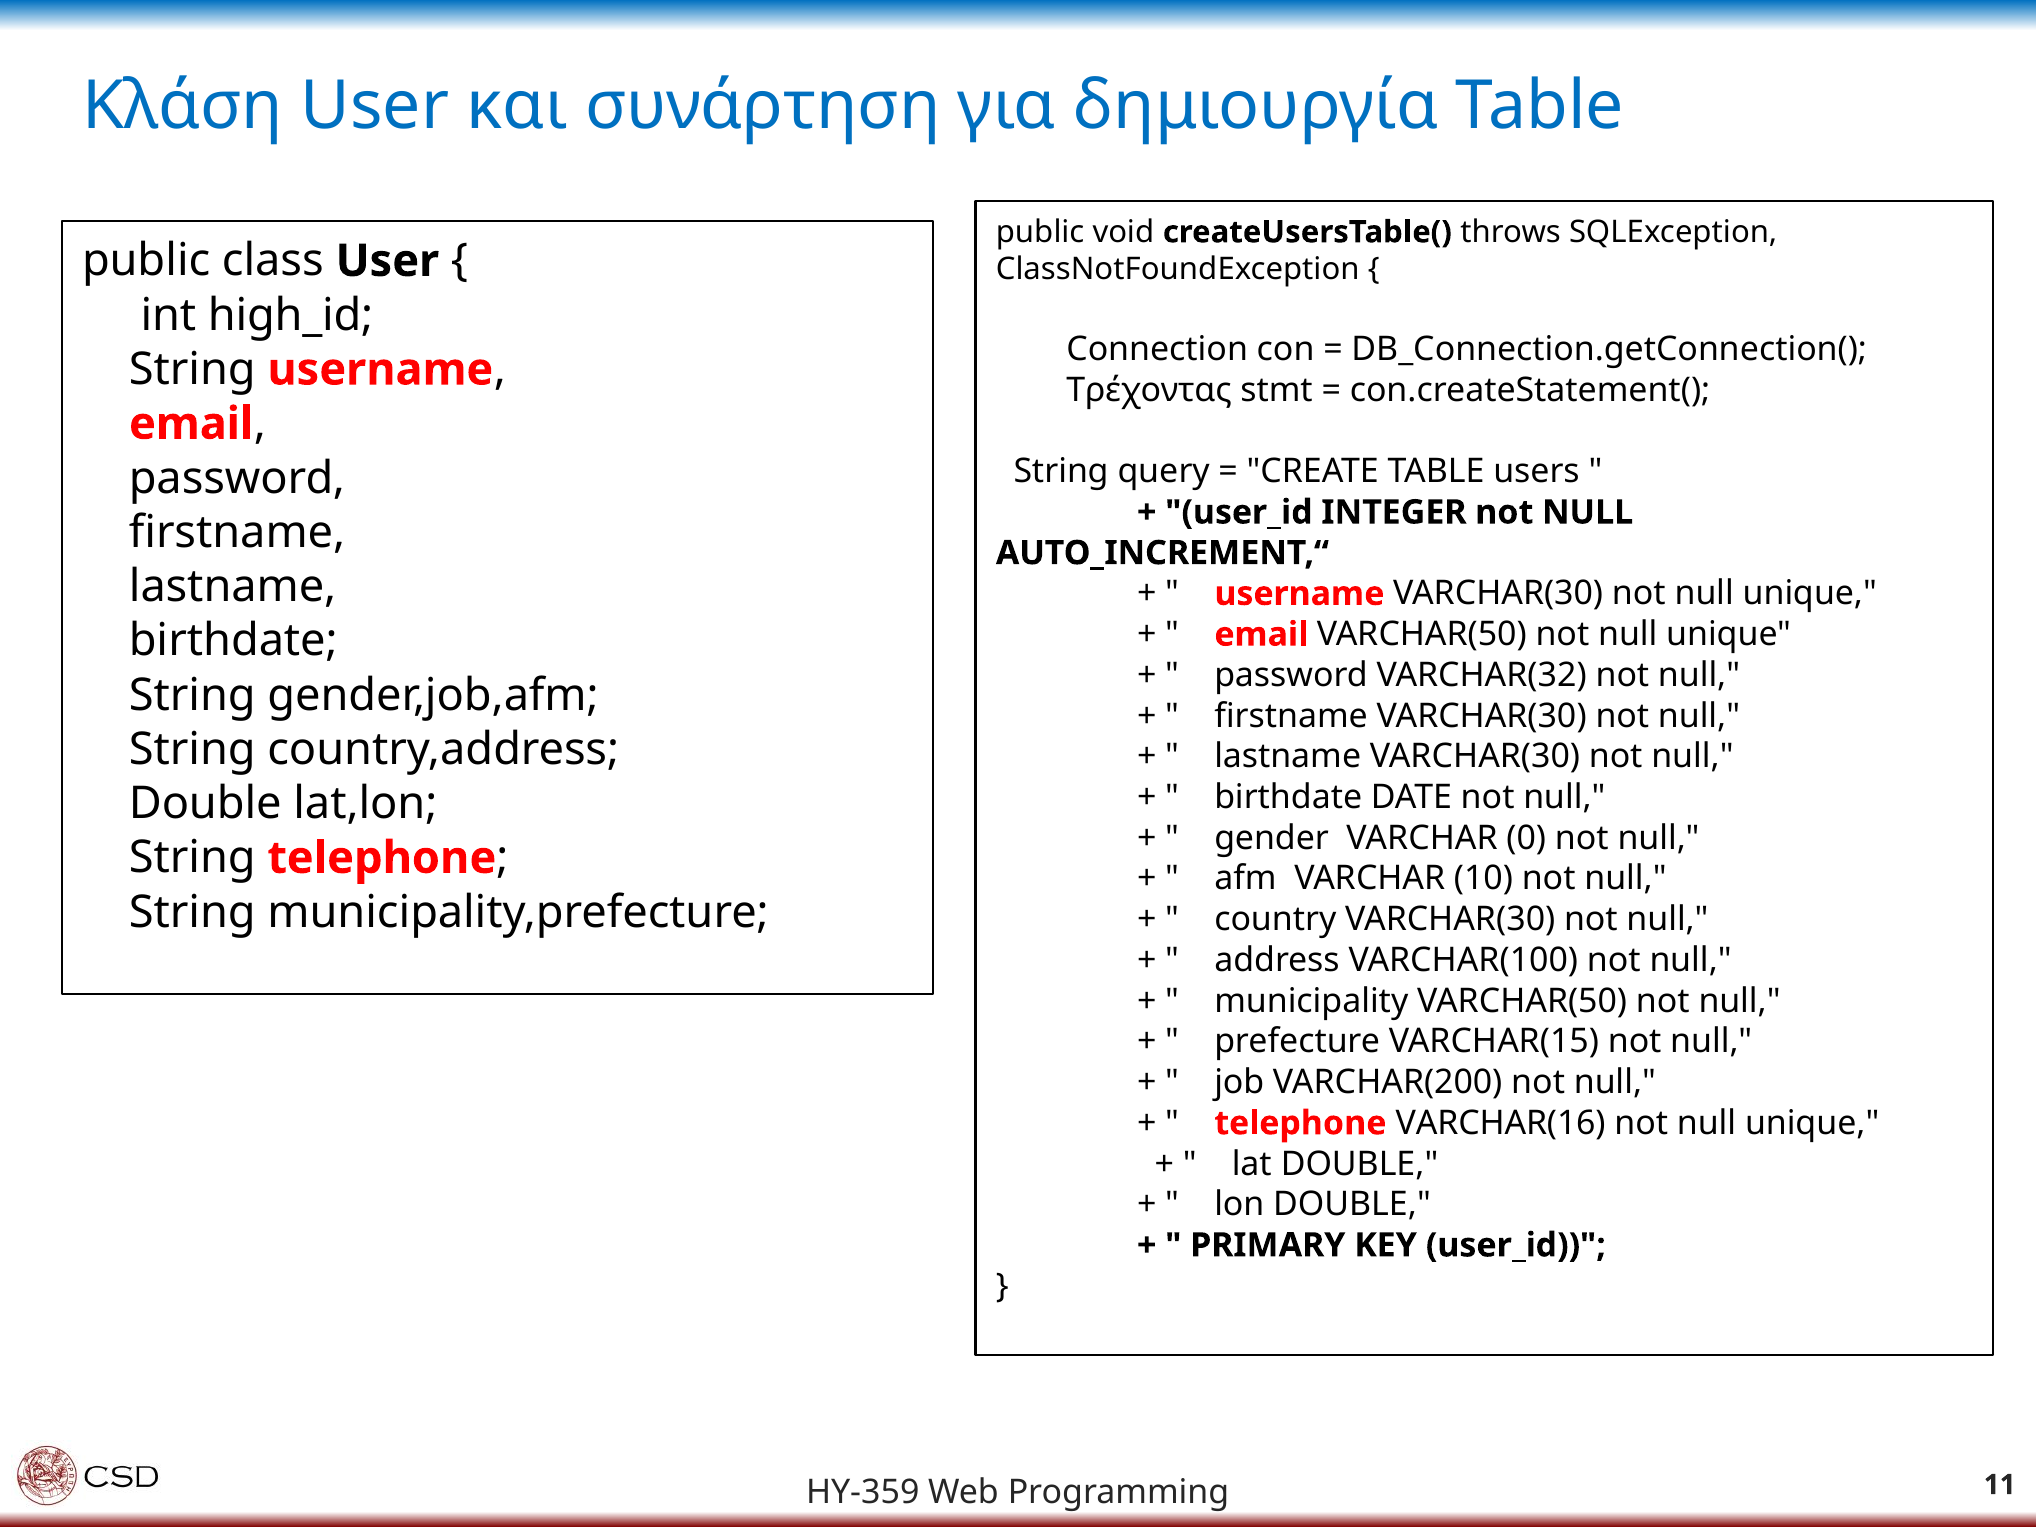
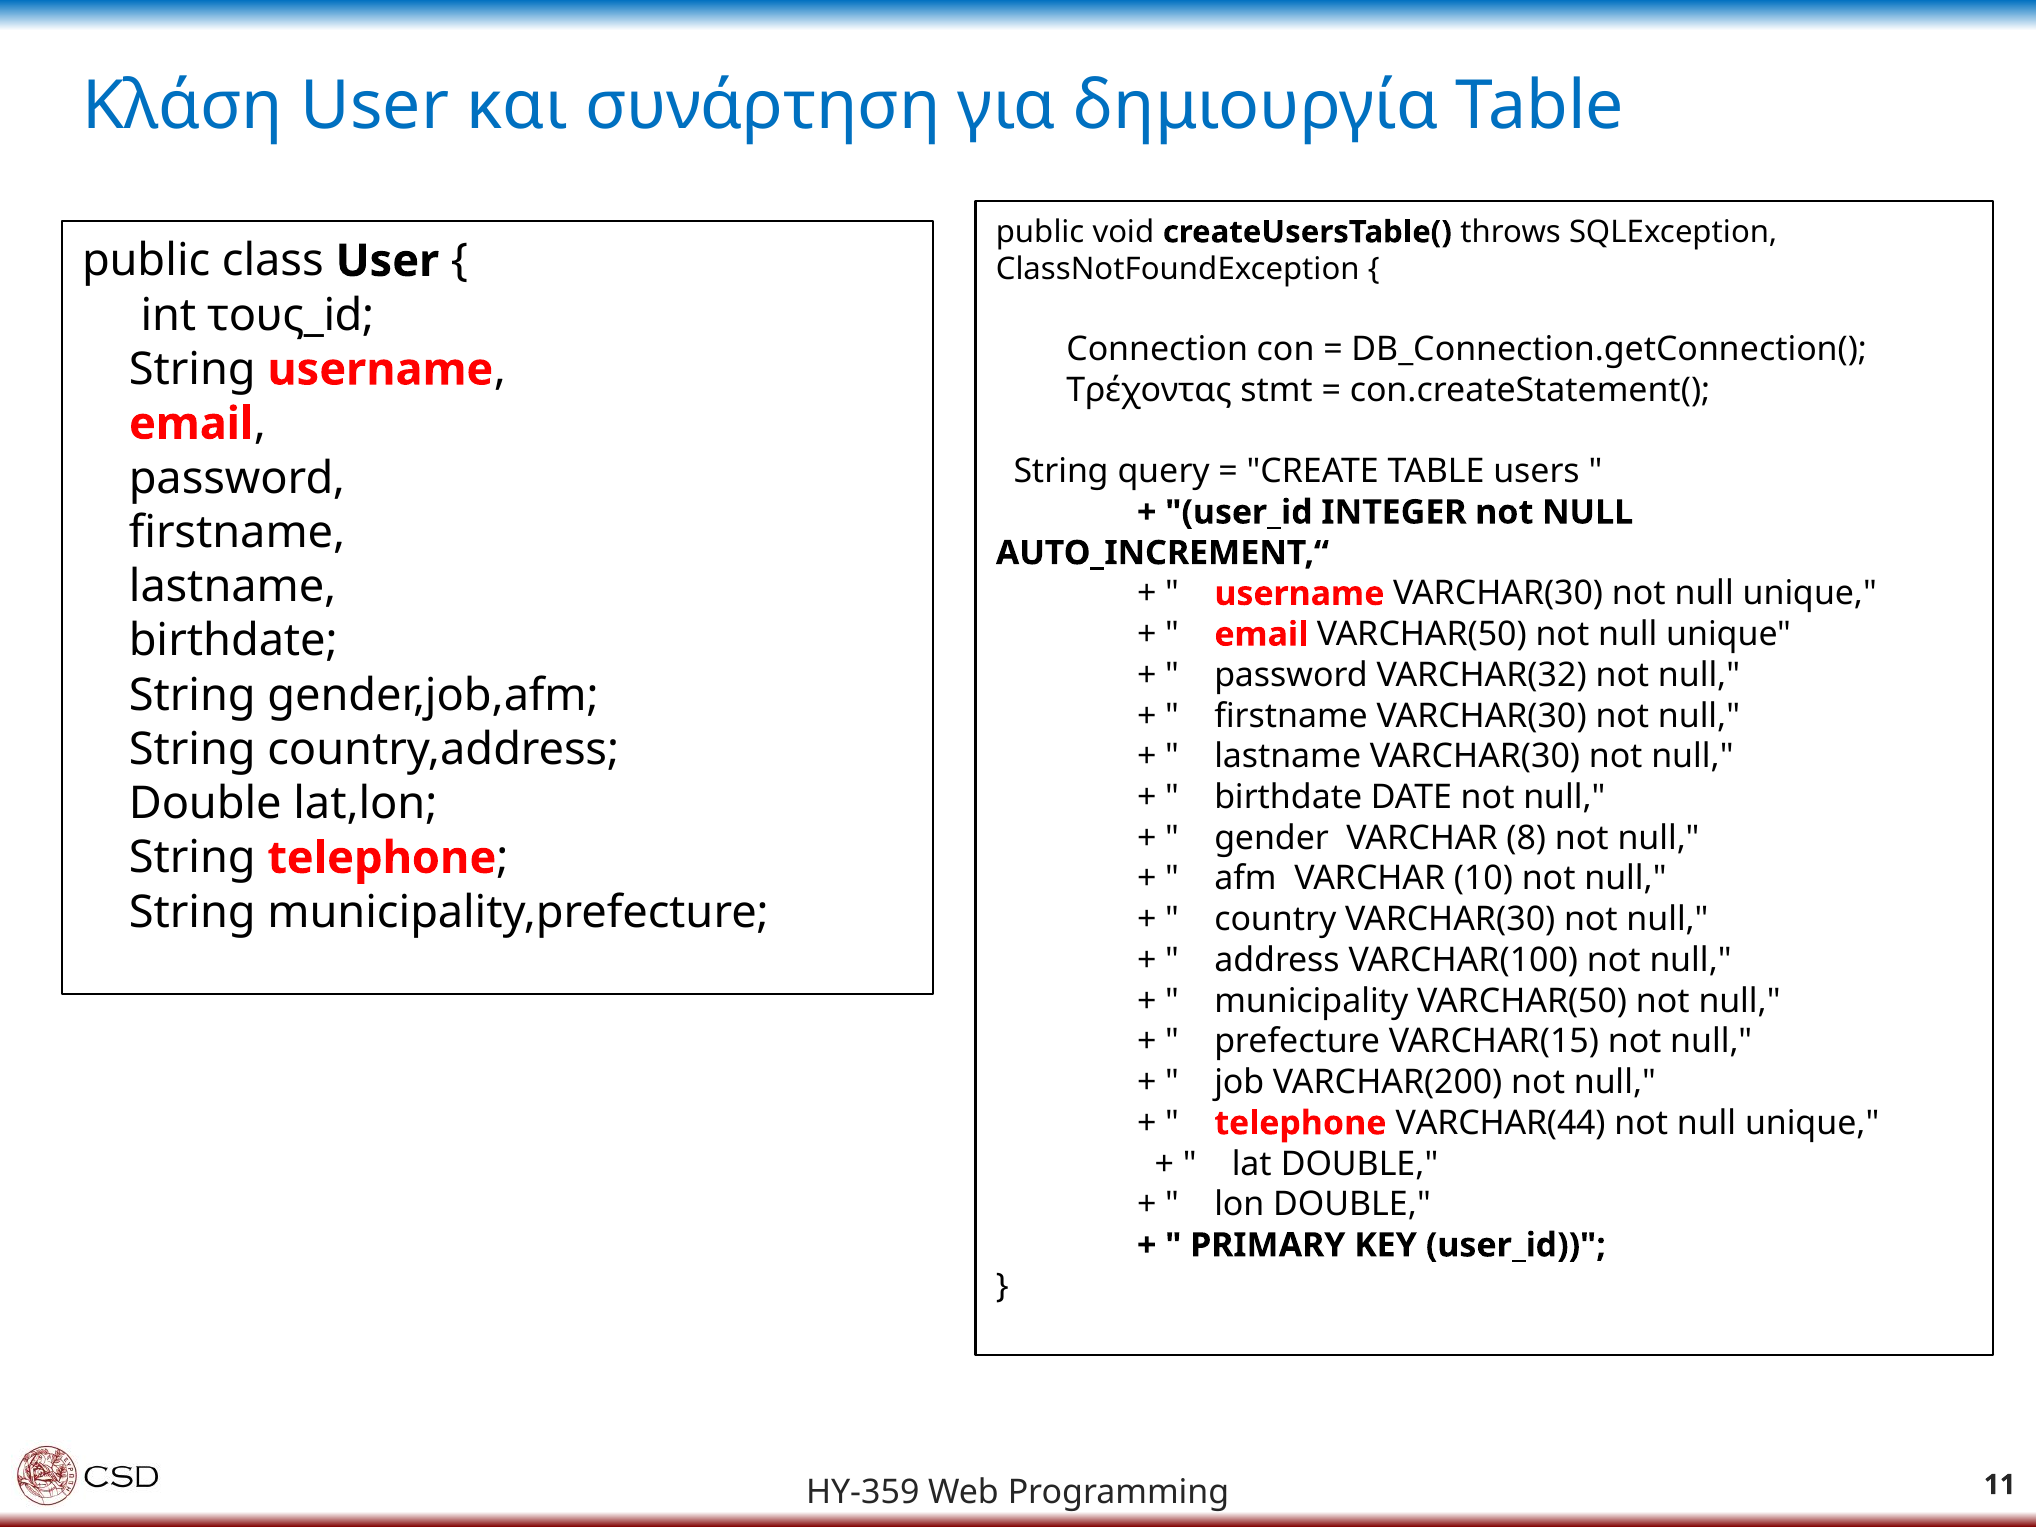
high_id: high_id -> τους_id (291, 315)
0: 0 -> 8 (1526, 838)
VARCHAR(16: VARCHAR(16 -> VARCHAR(44 (1501, 1123)
